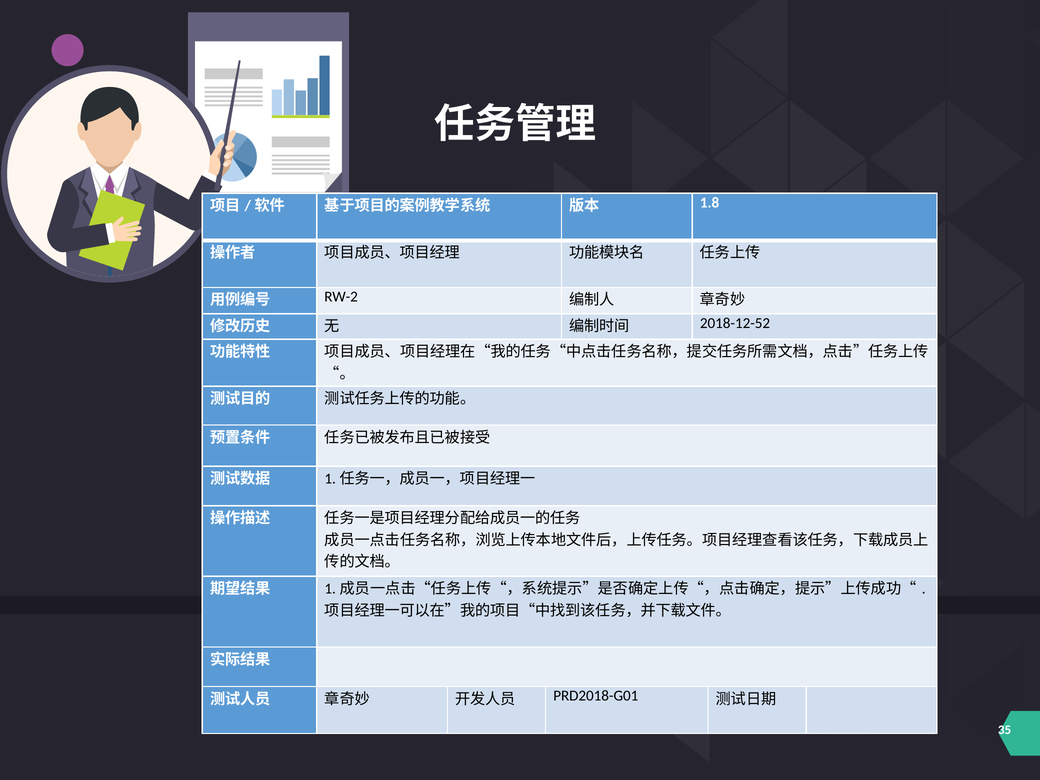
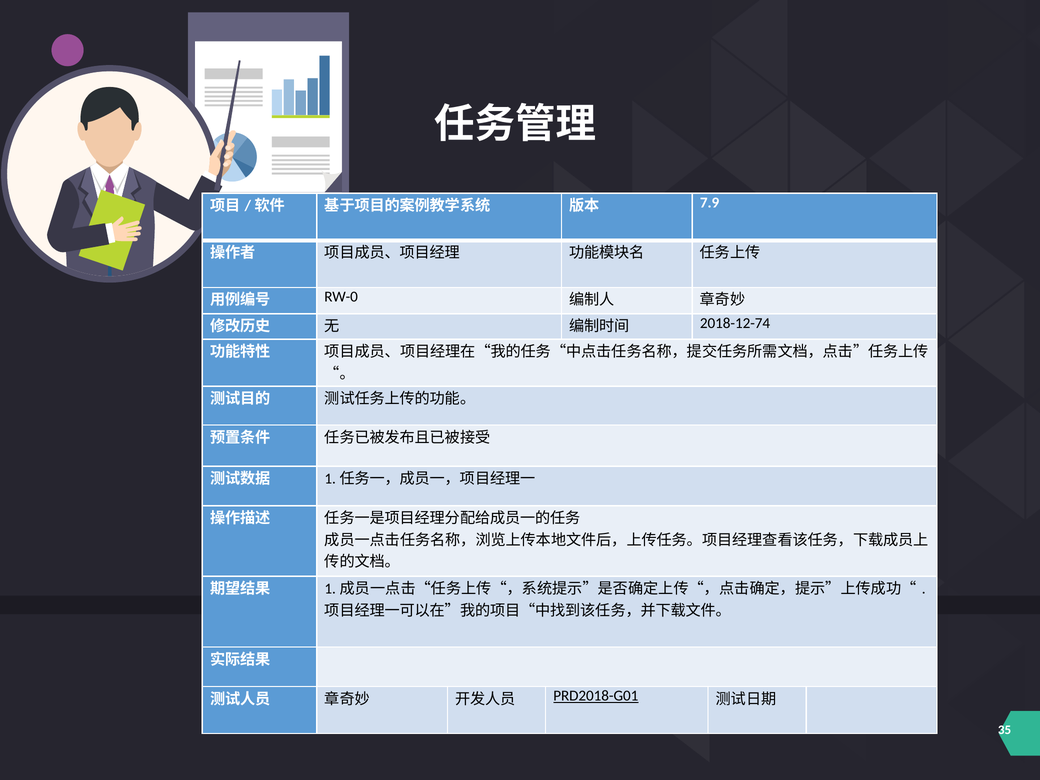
1.8: 1.8 -> 7.9 (710, 203)
RW-2: RW-2 -> RW-0 (341, 297)
2018-12-52: 2018-12-52 -> 2018-12-74 (735, 323)
PRD2018-G01 underline: none -> present (596, 696)
